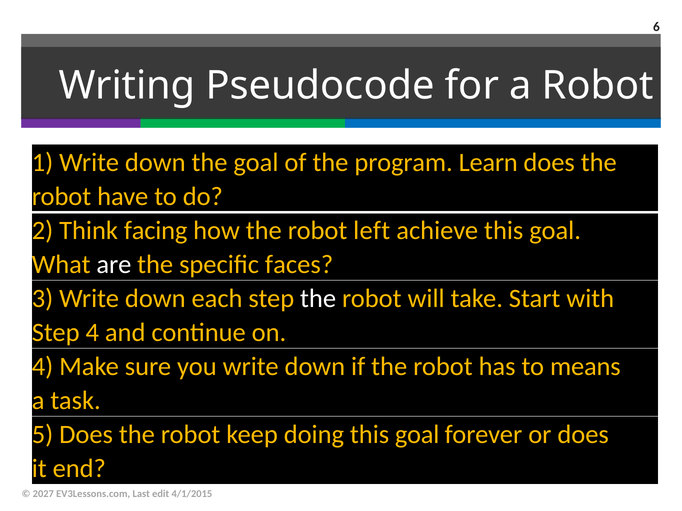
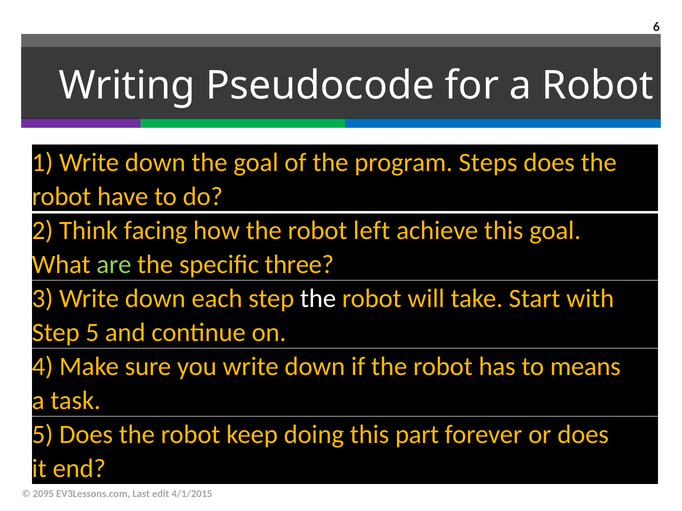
Learn: Learn -> Steps (488, 162)
are colour: white -> light green (114, 265)
faces: faces -> three (299, 265)
Step 4: 4 -> 5 (92, 333)
doing this goal: goal -> part (417, 435)
2027: 2027 -> 2095 (43, 494)
